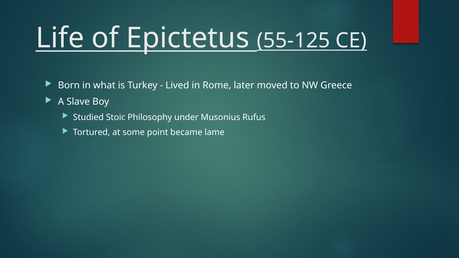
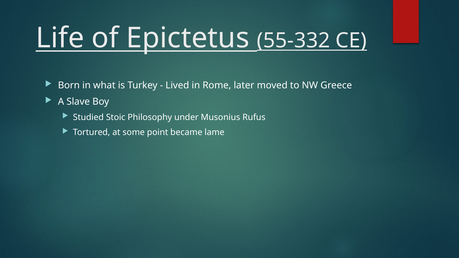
55-125: 55-125 -> 55-332 (294, 41)
